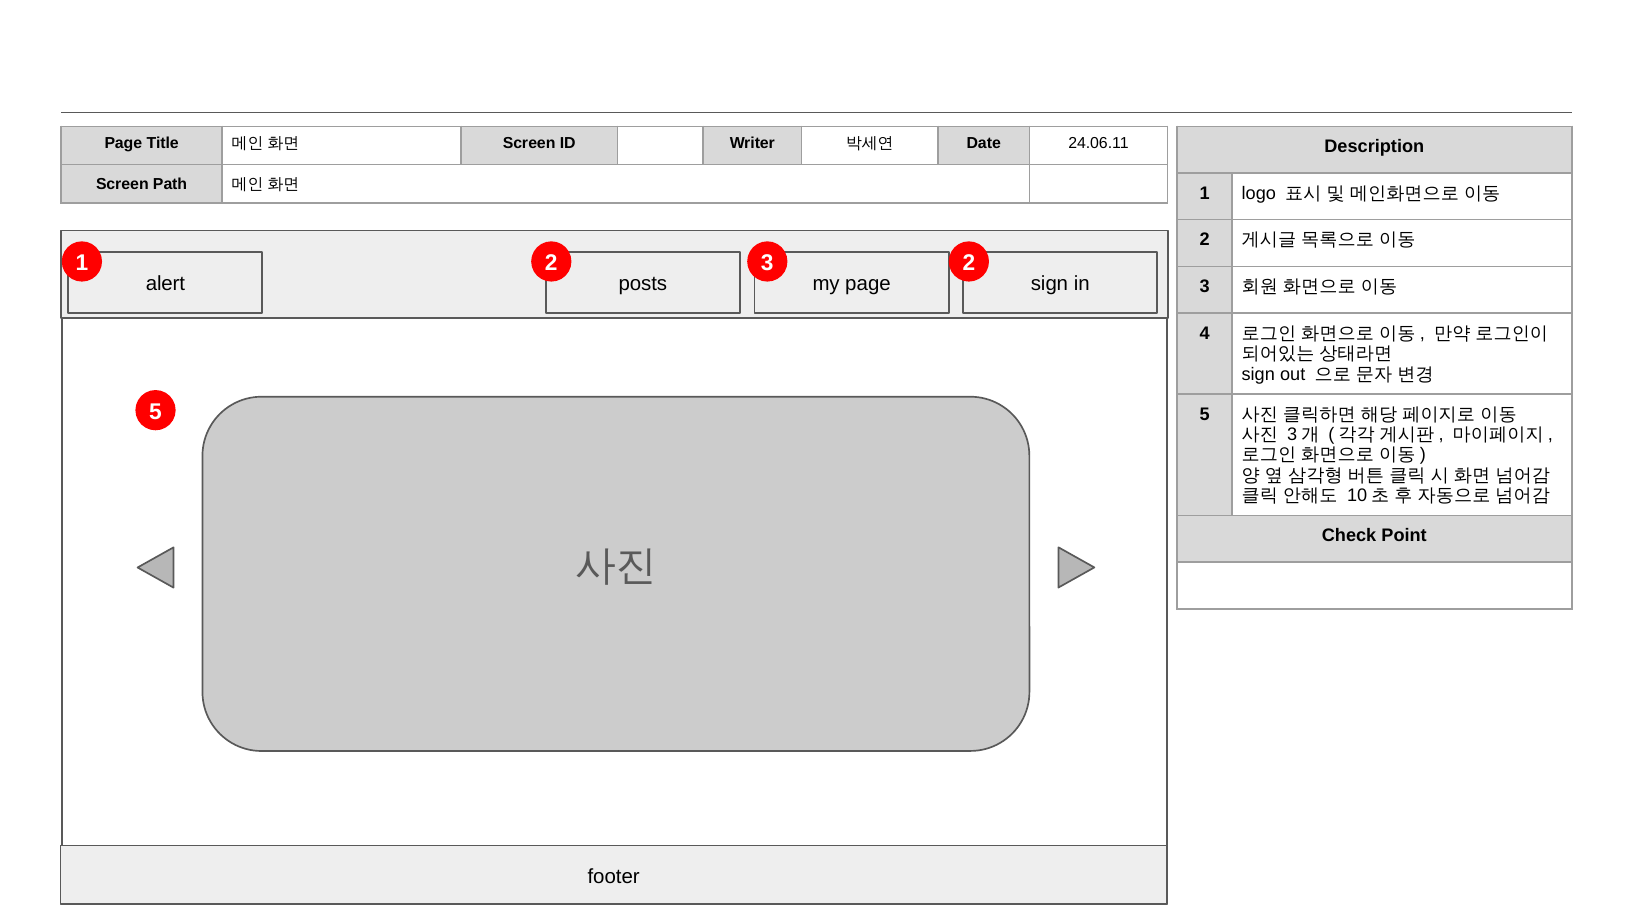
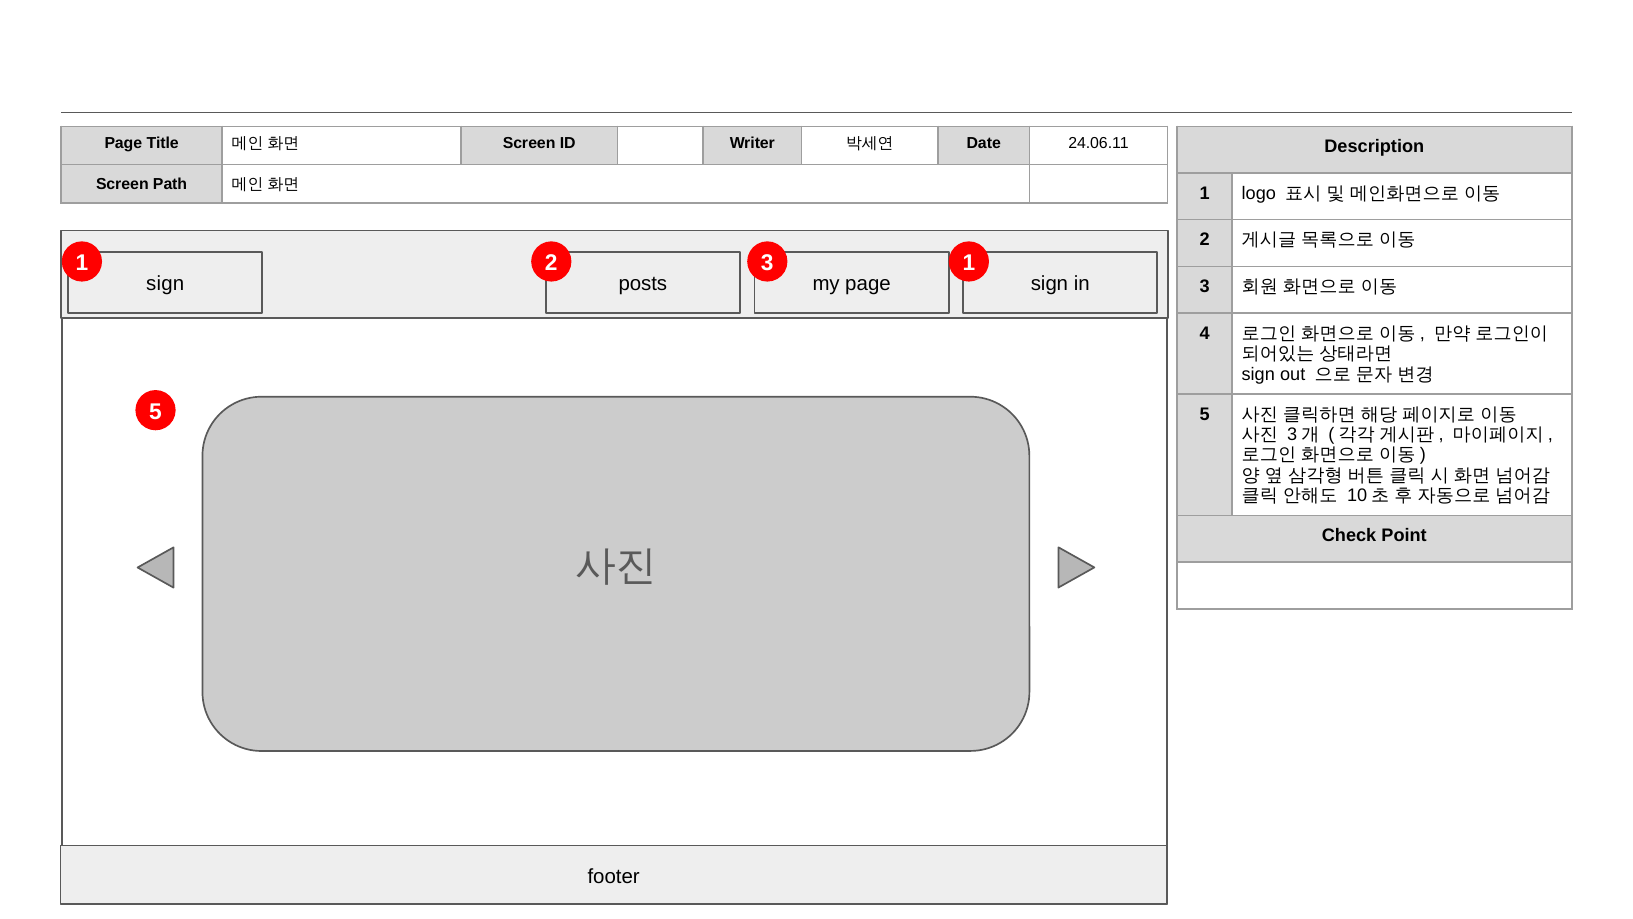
3 2: 2 -> 1 (969, 263)
alert: alert -> sign (165, 284)
